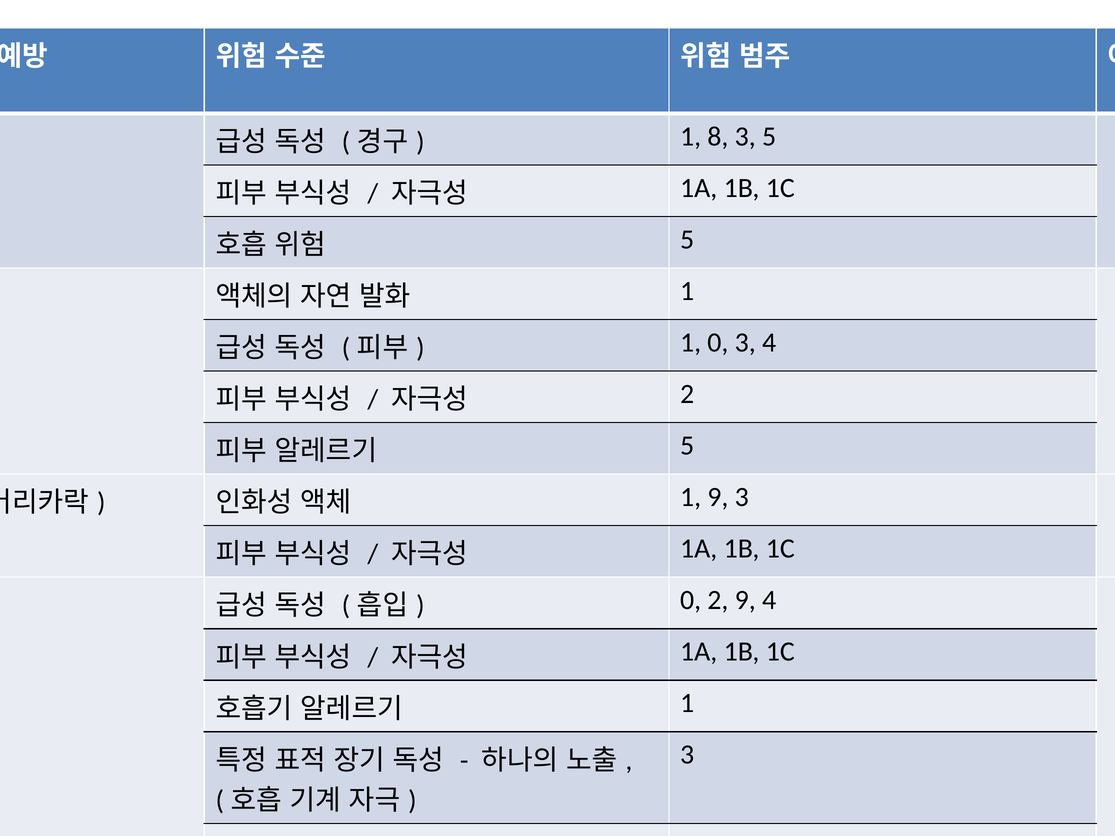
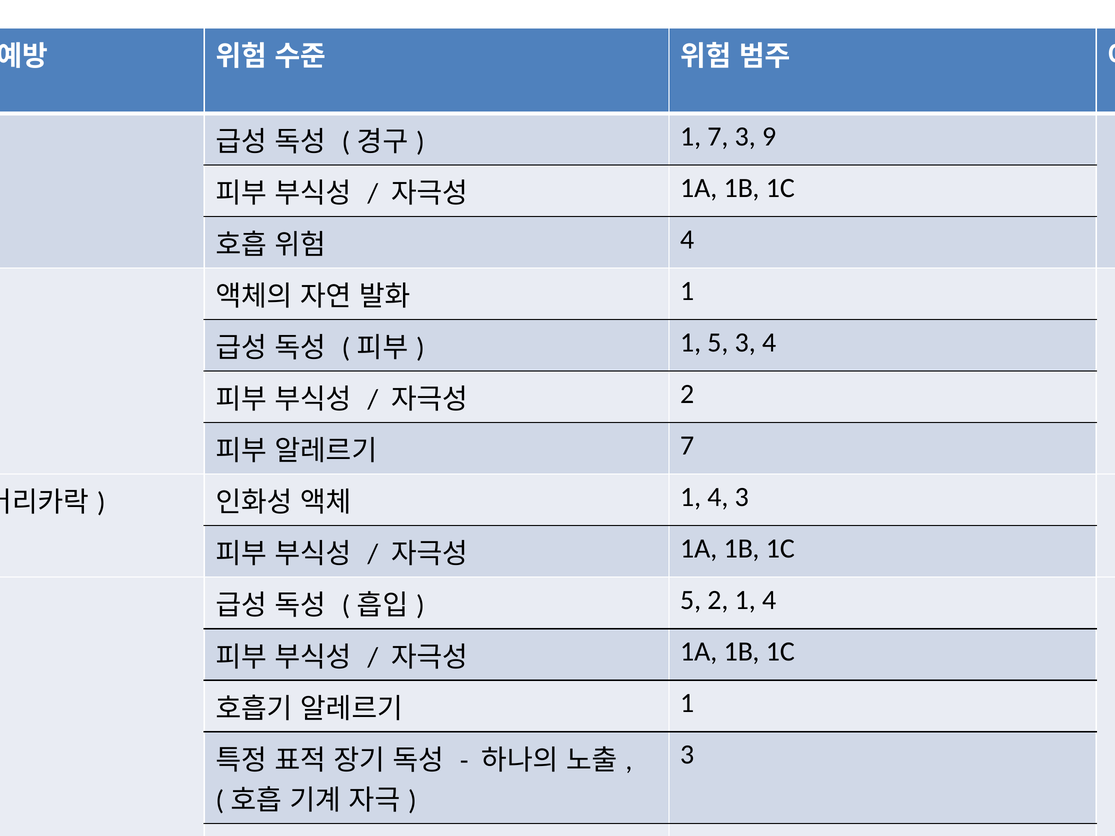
1 8: 8 -> 7 (718, 136)
3 5: 5 -> 9 (769, 136)
5: 5 -> 4 (687, 239)
1 0: 0 -> 5 (718, 343)
5: 5 -> 7 (687, 446)
9: 9 -> 4 (718, 497)
0: 0 -> 5 (691, 600)
2 9: 9 -> 1 (745, 600)
